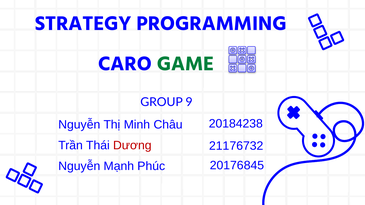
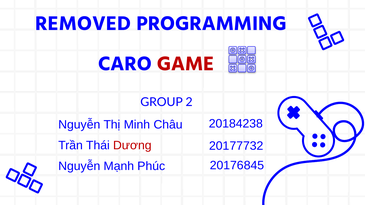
STRATEGY: STRATEGY -> REMOVED (83, 24)
GAME colour: green -> red (186, 64)
9: 9 -> 2 (189, 102)
21176732: 21176732 -> 20177732 (236, 146)
